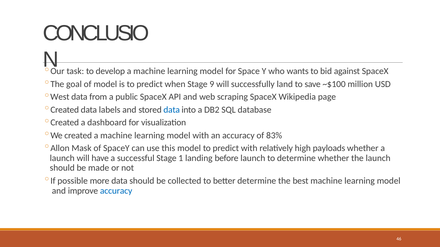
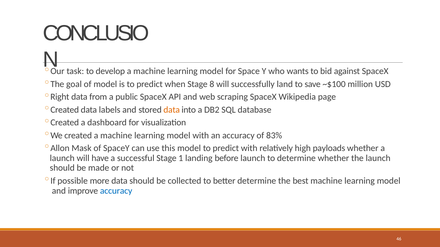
9: 9 -> 8 (212, 84)
West: West -> Right (60, 97)
data colour: blue -> orange (172, 110)
